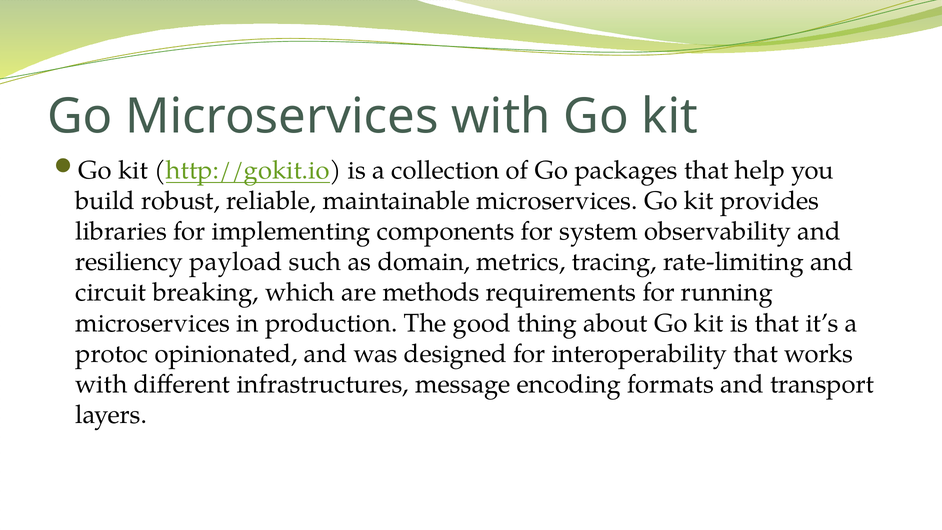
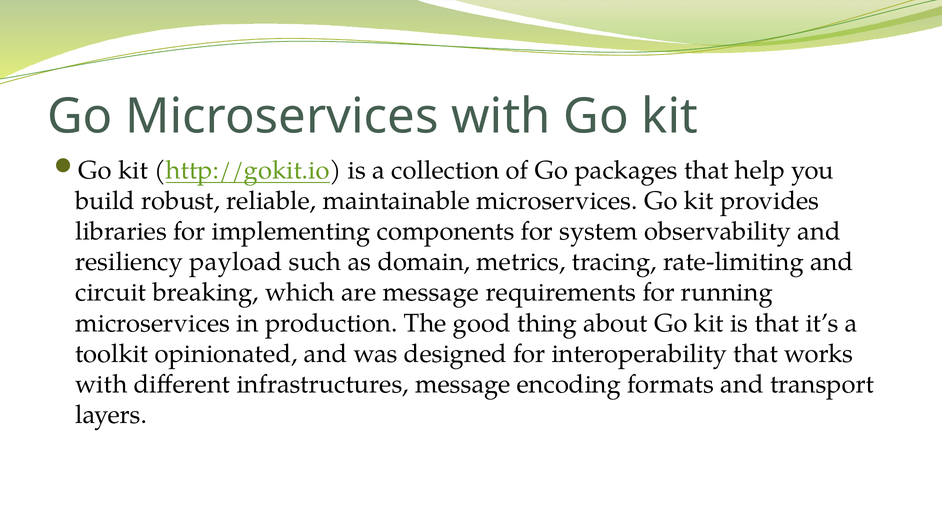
are methods: methods -> message (431, 292)
protoc: protoc -> toolkit (112, 354)
